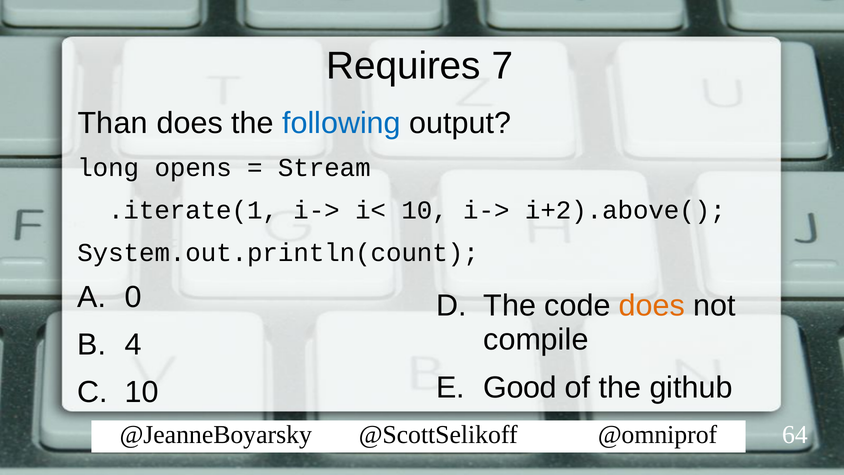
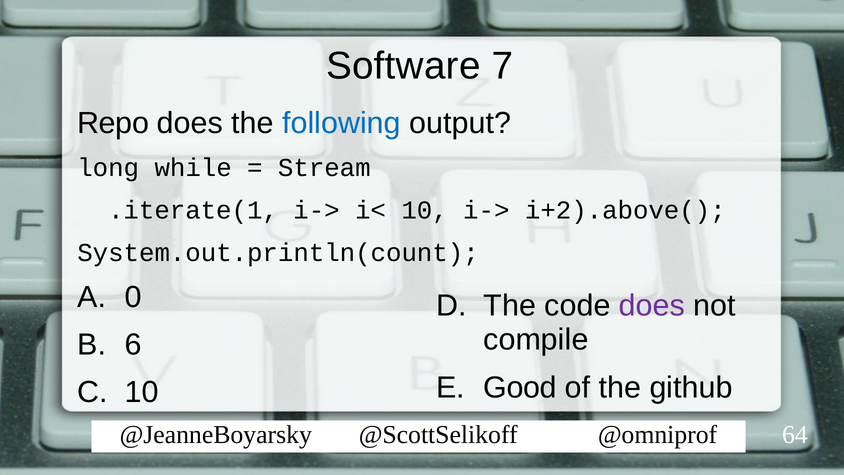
Requires: Requires -> Software (403, 66)
Than: Than -> Repo (113, 123)
opens: opens -> while (193, 168)
does colour: orange -> purple (652, 306)
4: 4 -> 6 (133, 345)
